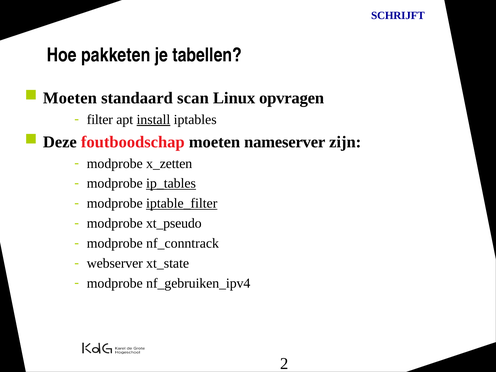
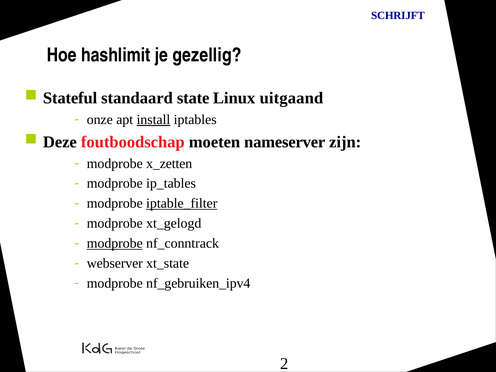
pakketen: pakketen -> hashlimit (116, 55)
tabellen: tabellen -> gezellig (207, 55)
Moeten: Moeten -> Stateful (70, 98)
scan: scan -> state (193, 98)
opvragen: opvragen -> uitgaand (291, 98)
filter: filter -> onze (100, 120)
ip_tables underline: present -> none (171, 183)
xt_pseudo: xt_pseudo -> xt_gelogd (174, 223)
modprobe underline: none -> present (115, 243)
